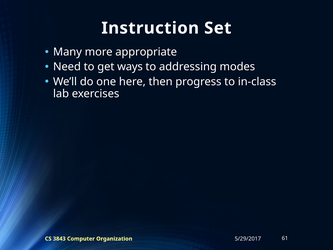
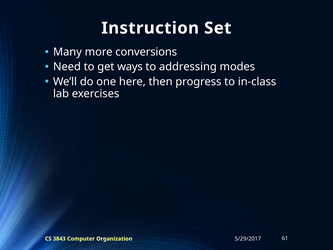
appropriate: appropriate -> conversions (146, 52)
